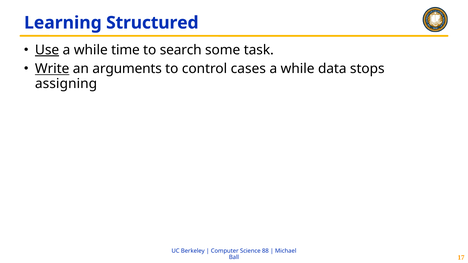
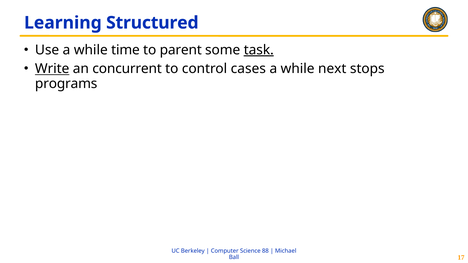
Use underline: present -> none (47, 50)
search: search -> parent (181, 50)
task underline: none -> present (259, 50)
arguments: arguments -> concurrent (127, 69)
data: data -> next (332, 69)
assigning: assigning -> programs (66, 84)
